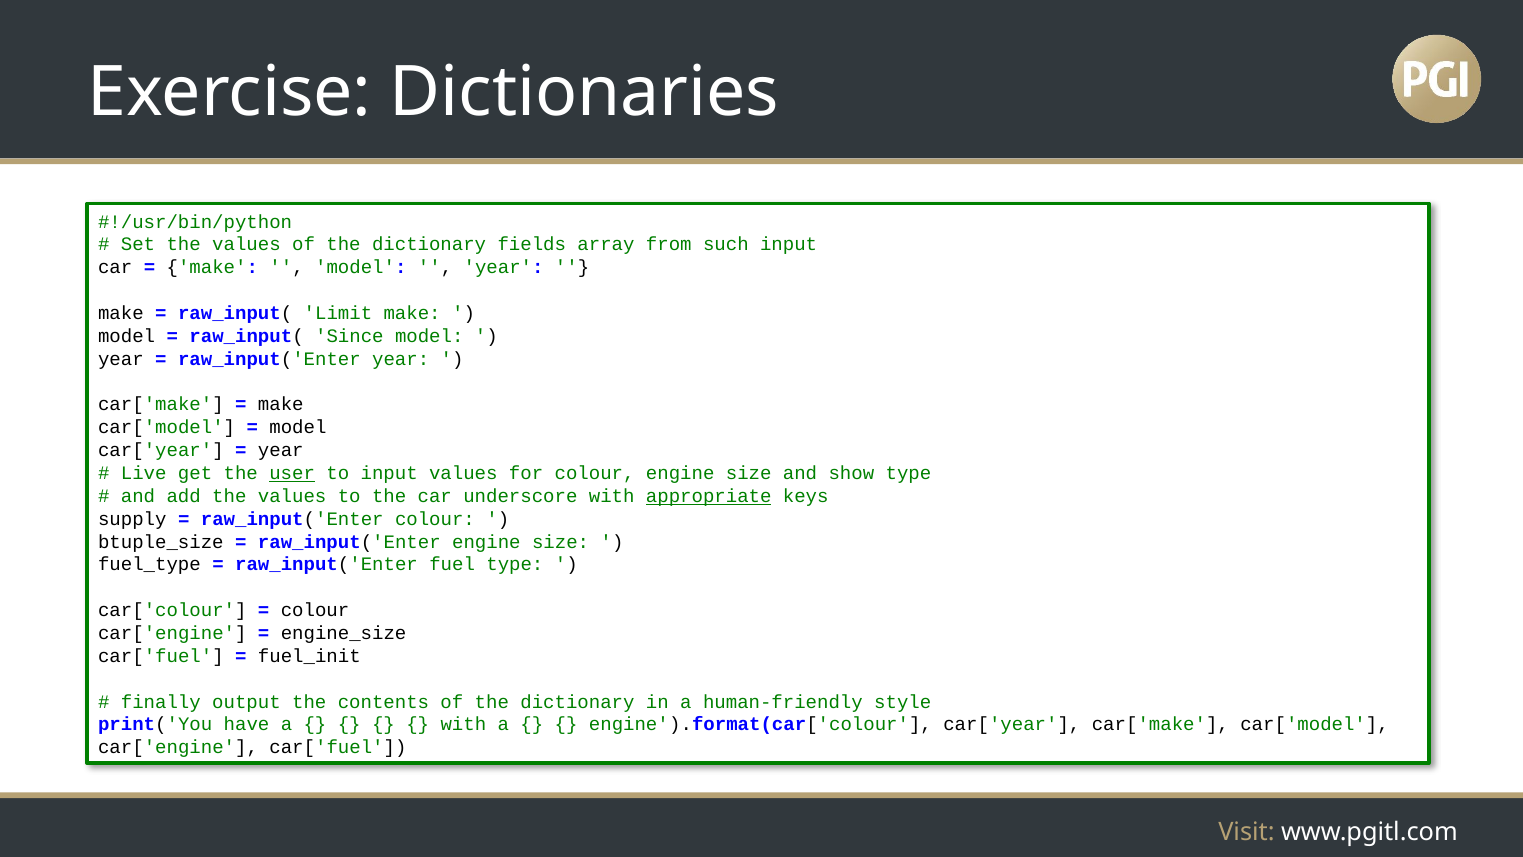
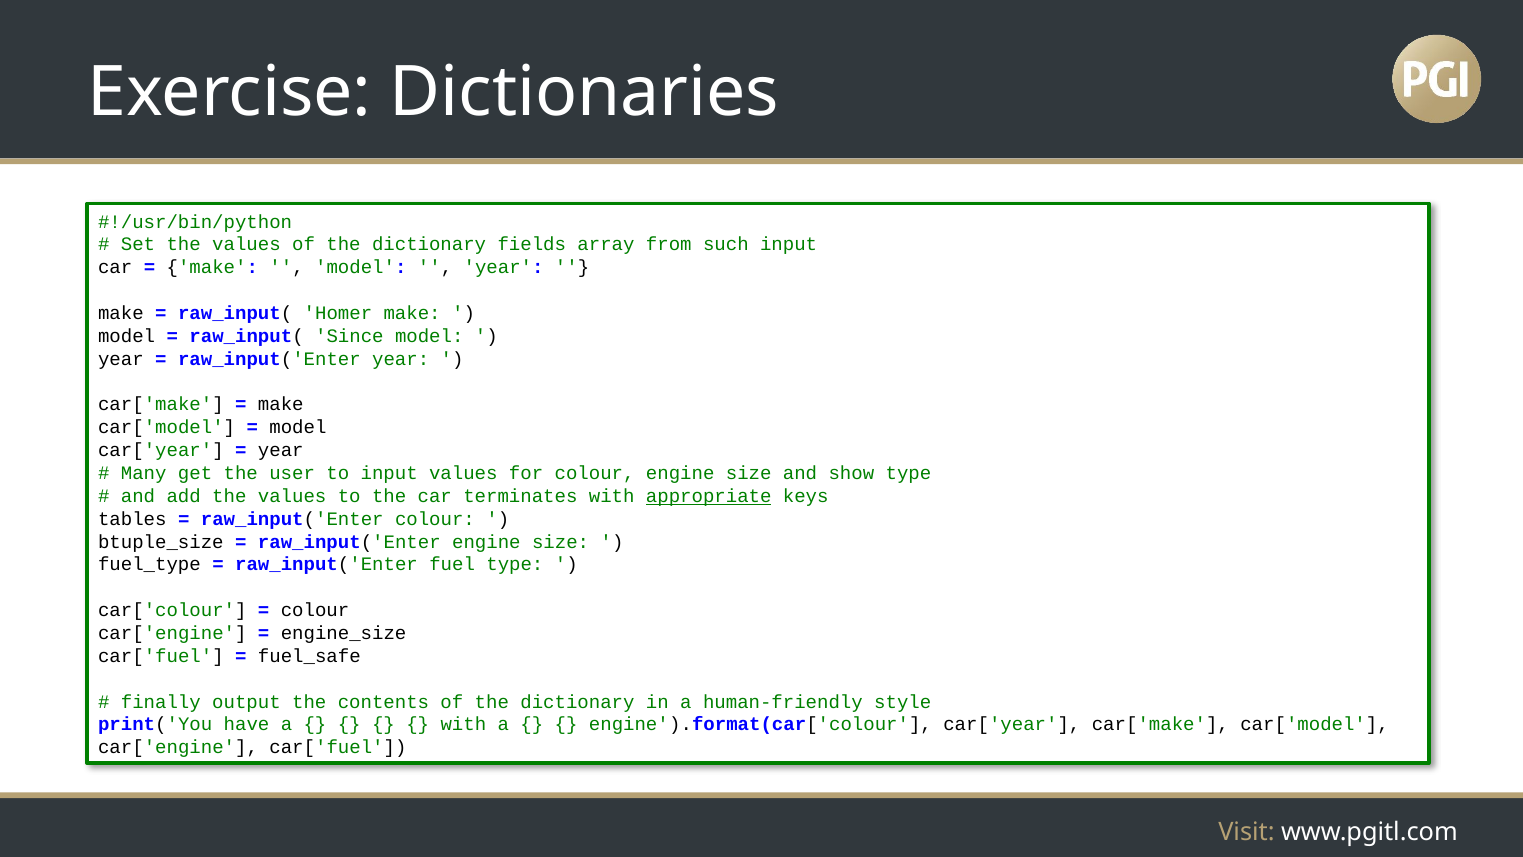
Limit: Limit -> Homer (338, 313)
Live: Live -> Many (144, 473)
user underline: present -> none (292, 473)
underscore: underscore -> terminates (520, 496)
supply: supply -> tables (132, 519)
fuel_init: fuel_init -> fuel_safe (309, 656)
